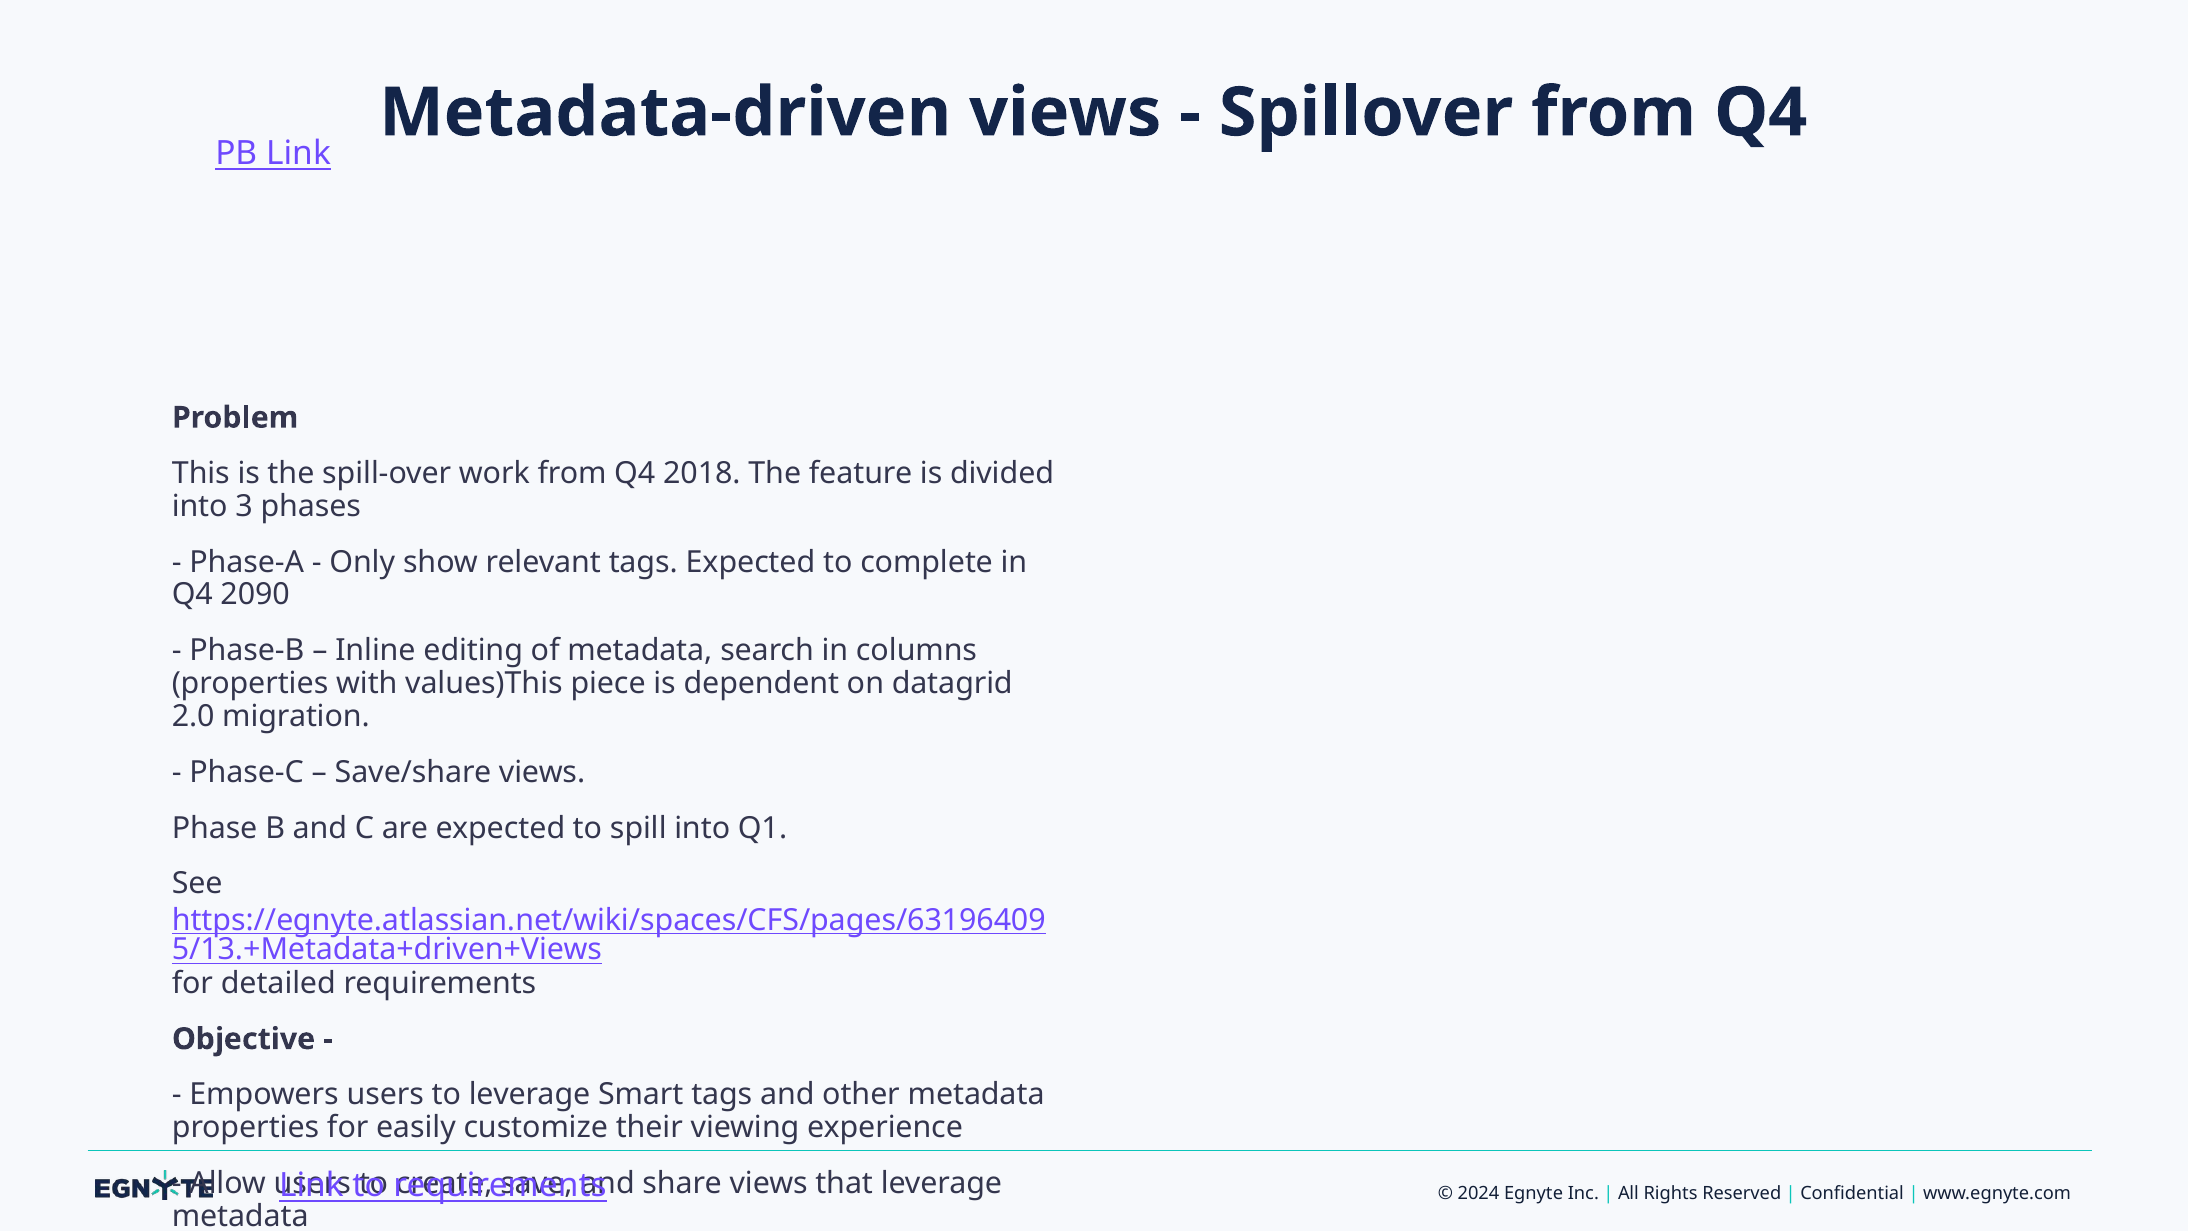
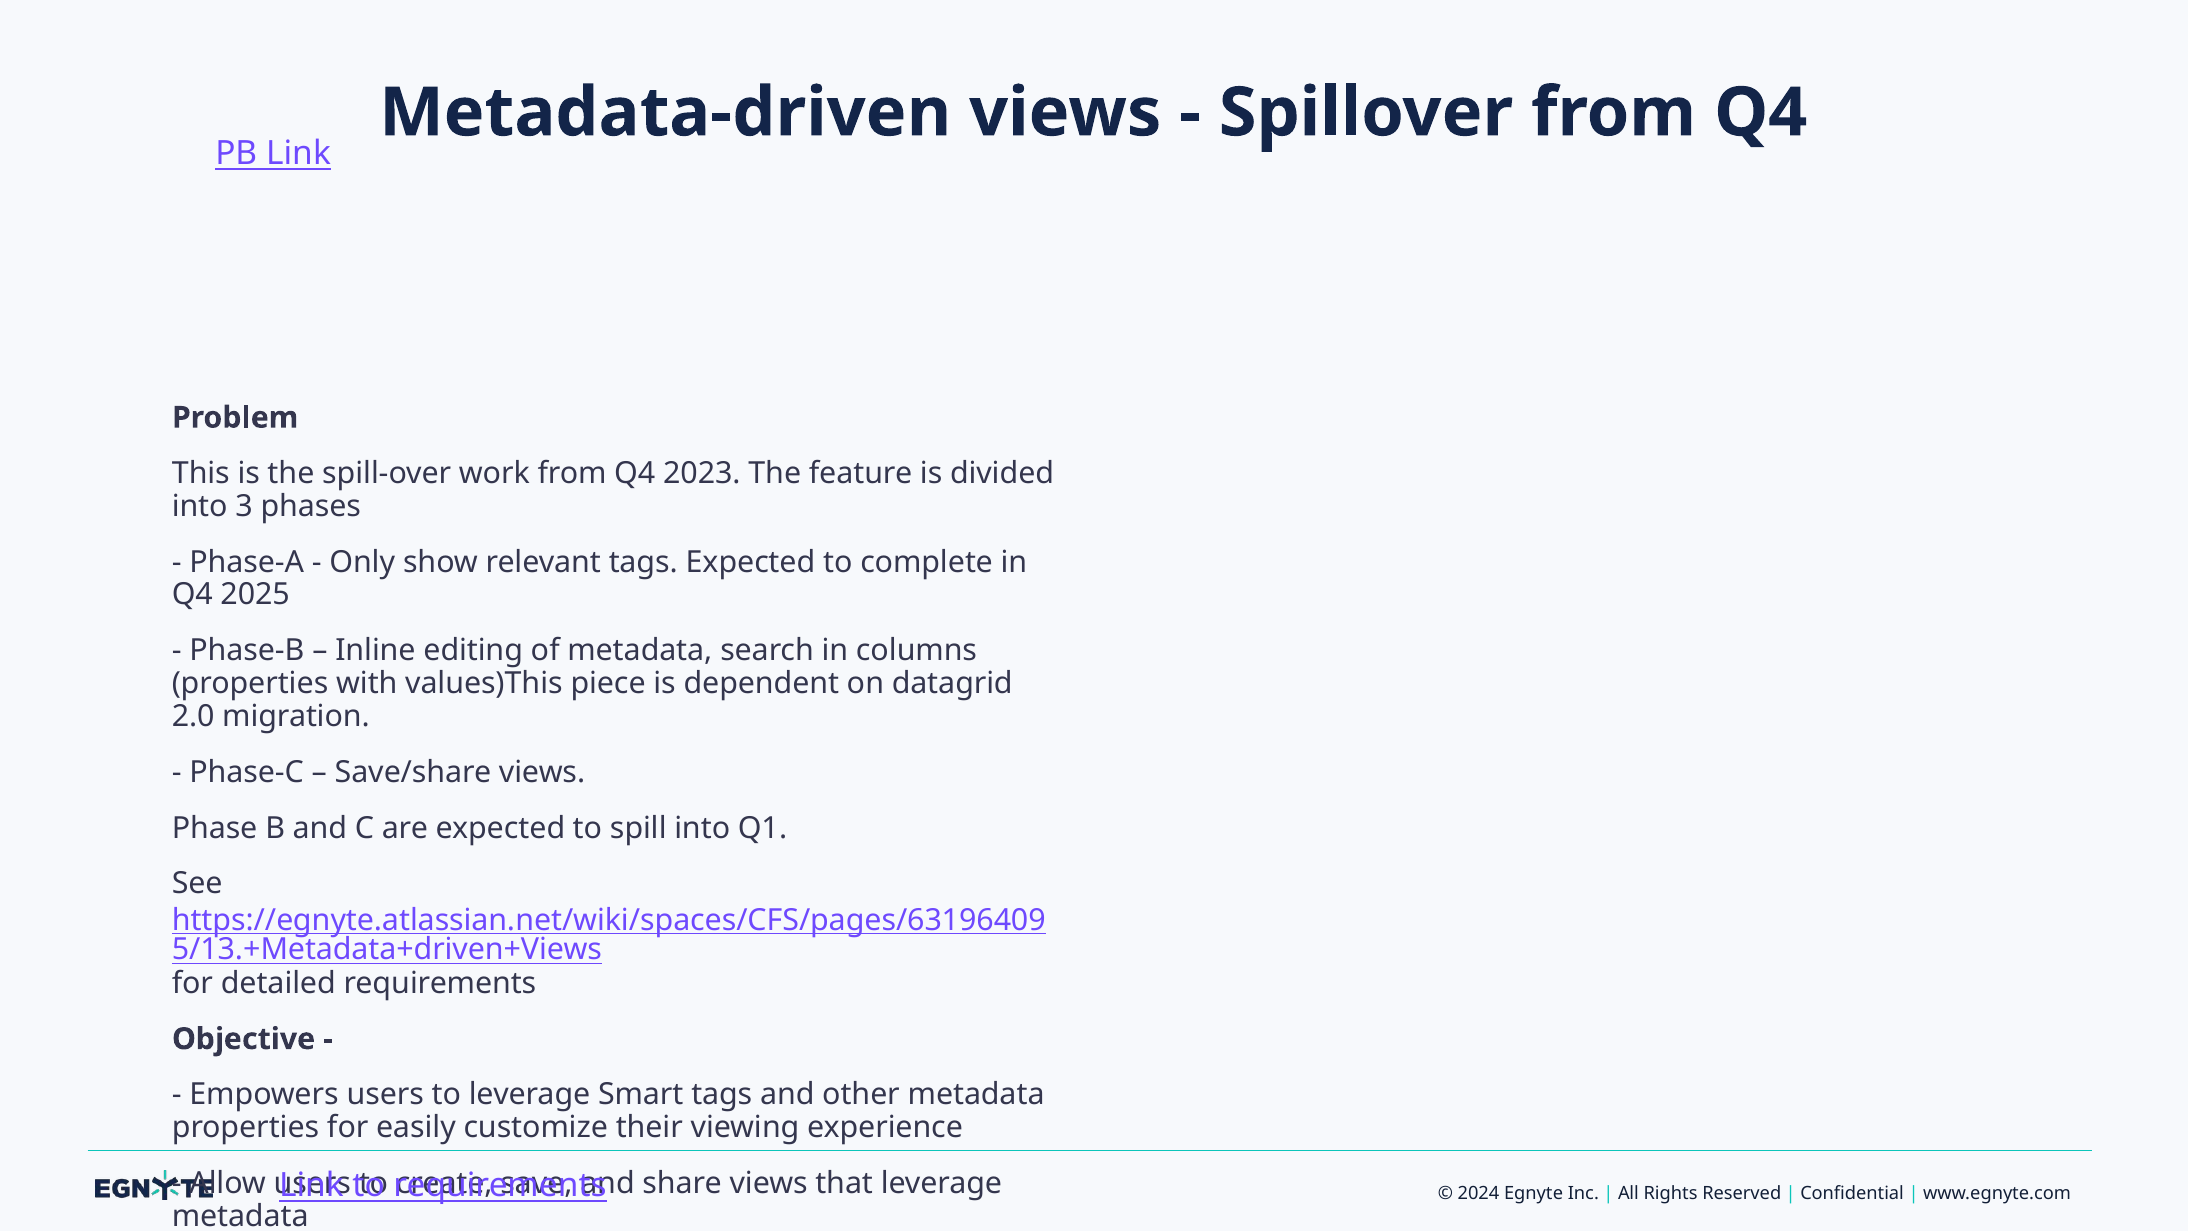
2018: 2018 -> 2023 (702, 473)
2090: 2090 -> 2025 (255, 595)
